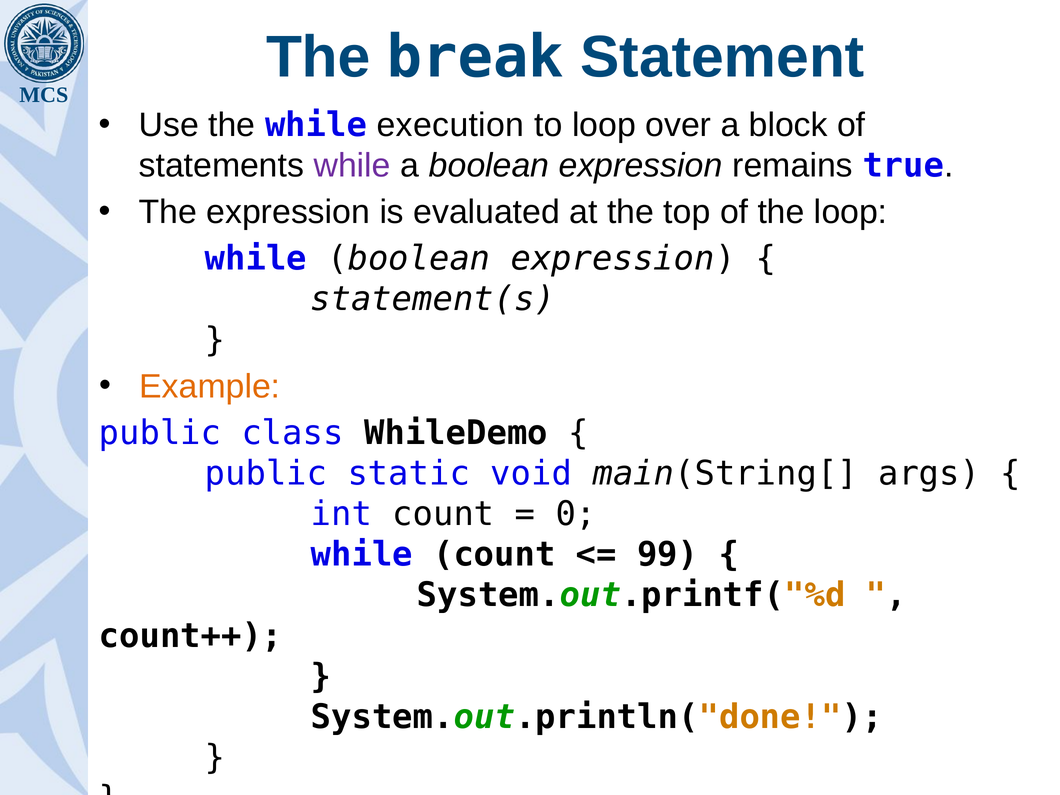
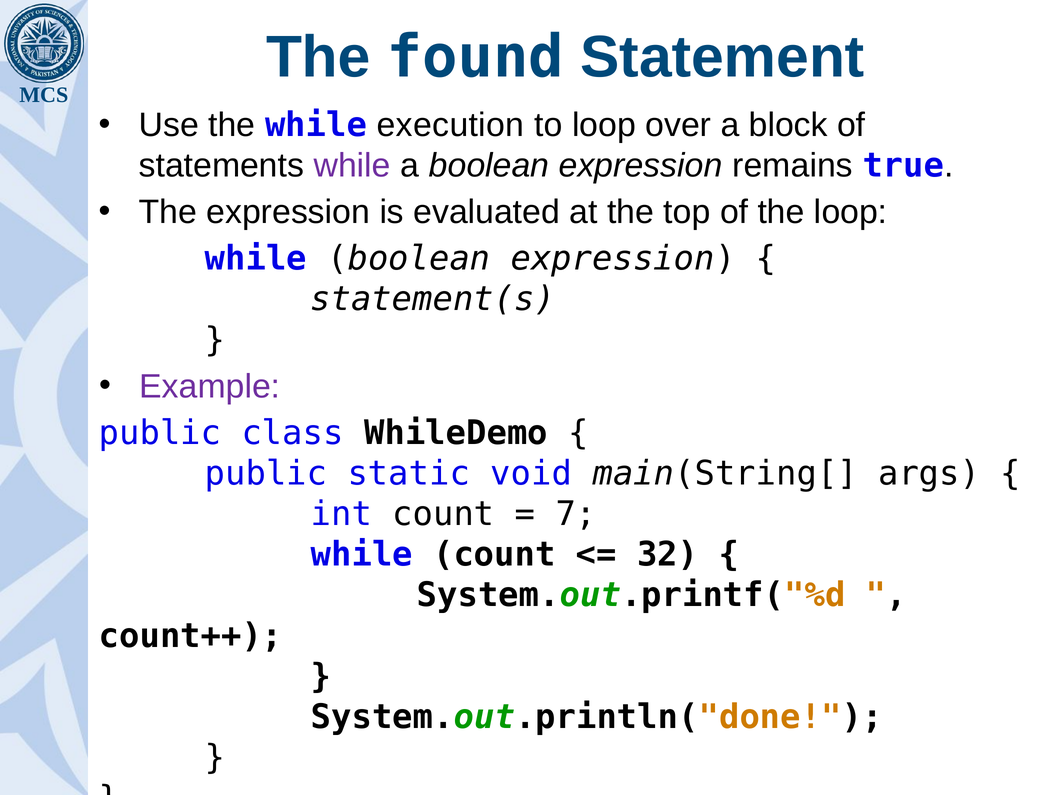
break: break -> found (475, 57)
Example colour: orange -> purple (210, 386)
0: 0 -> 7 (576, 514)
99: 99 -> 32 (668, 555)
